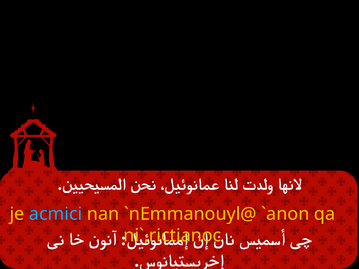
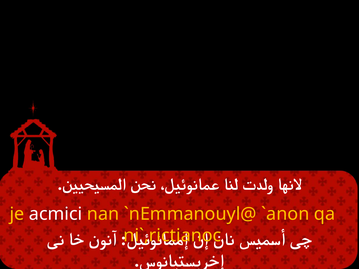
acmici colour: light blue -> white (56, 214)
